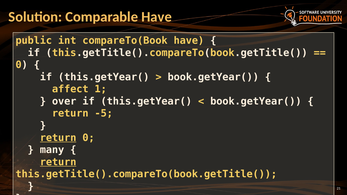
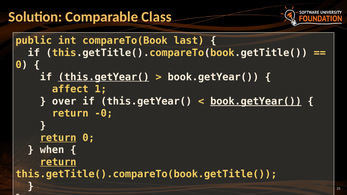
Comparable Have: Have -> Class (156, 17)
compareTo(Book have: have -> last (189, 41)
this.getYear( underline: none -> present (104, 77)
book.getYear( underline: none -> present (256, 101)
-5: -5 -> -0 (104, 114)
many: many -> when (52, 150)
